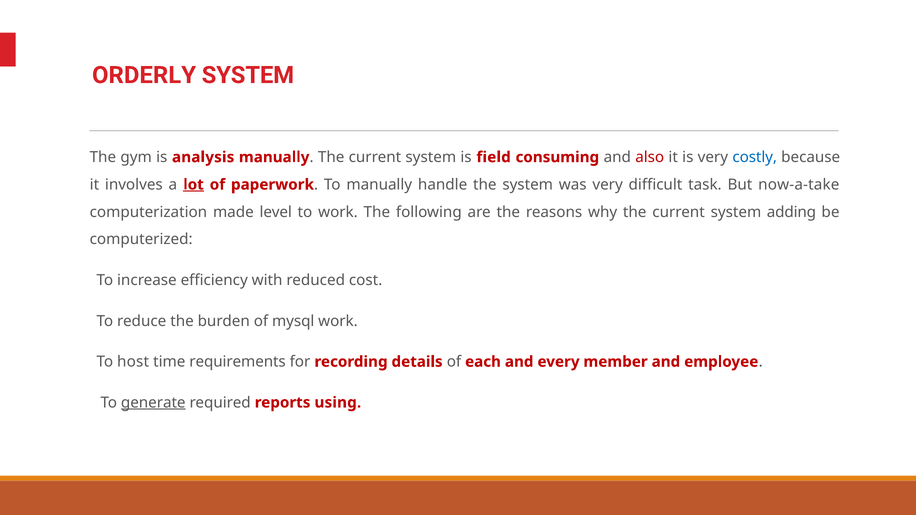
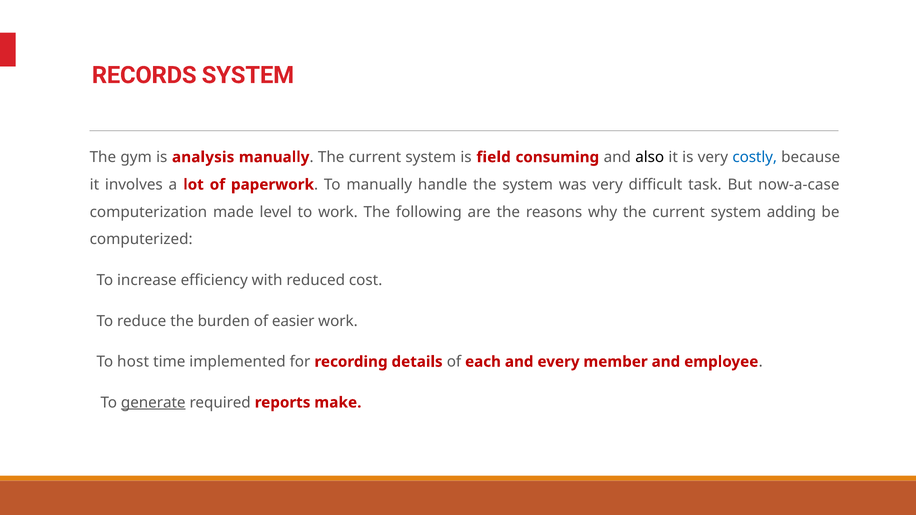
ORDERLY: ORDERLY -> RECORDS (144, 75)
also colour: red -> black (650, 157)
lot underline: present -> none (193, 185)
now-a-take: now-a-take -> now-a-case (799, 185)
mysql: mysql -> easier (293, 321)
requirements: requirements -> implemented (237, 362)
using: using -> make (338, 403)
